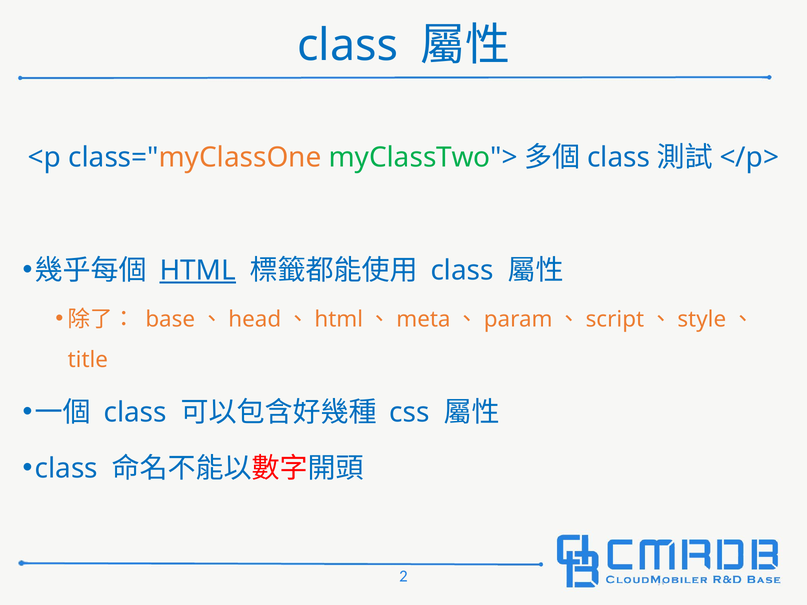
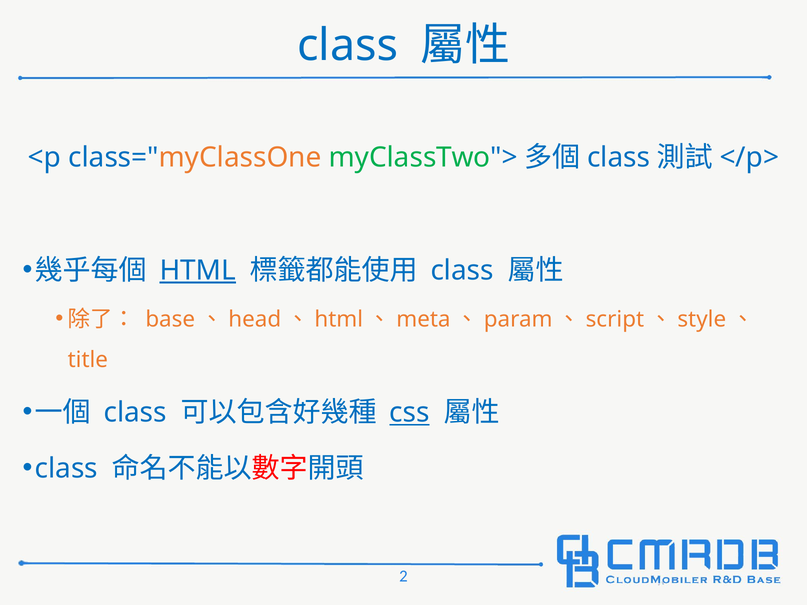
css underline: none -> present (410, 413)
